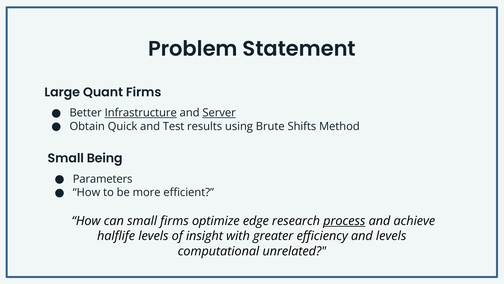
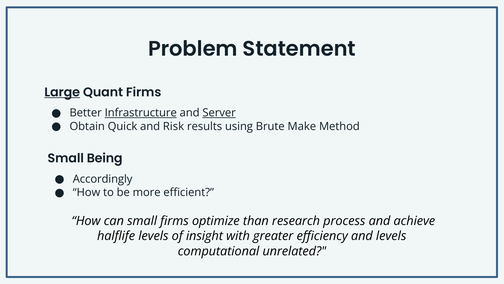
Large underline: none -> present (62, 92)
Test: Test -> Risk (173, 126)
Shifts: Shifts -> Make (302, 126)
Parameters: Parameters -> Accordingly (103, 179)
edge: edge -> than (256, 221)
process underline: present -> none (344, 221)
